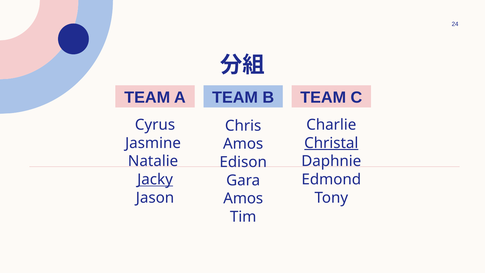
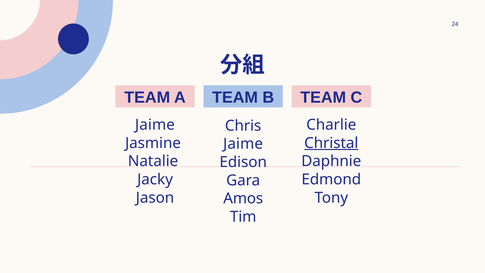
Cyrus: Cyrus -> Jaime (155, 125)
Amos: Amos -> Jaime (243, 144)
Jacky underline: present -> none (155, 179)
